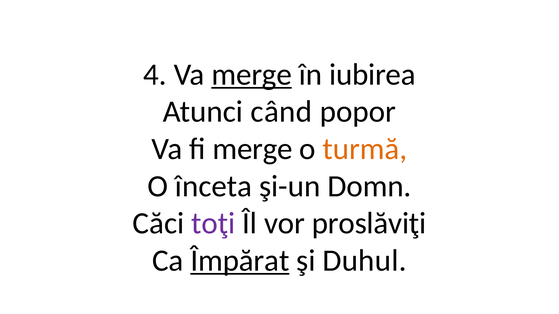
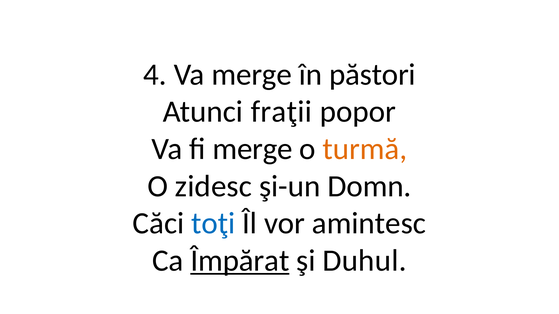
merge underline: present -> none (252, 75)
iubirea: iubirea -> păstori (372, 75)
când: când -> fraţii (281, 112)
înceta: înceta -> zidesc (213, 186)
toţi colour: purple -> blue (213, 224)
proslăviţi: proslăviţi -> amintesc (369, 224)
